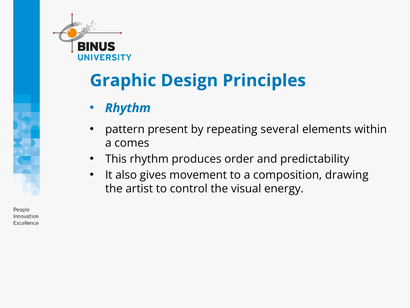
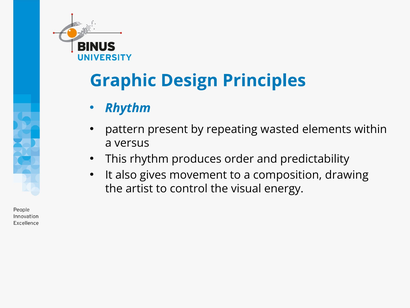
several: several -> wasted (280, 129)
comes: comes -> versus (132, 143)
